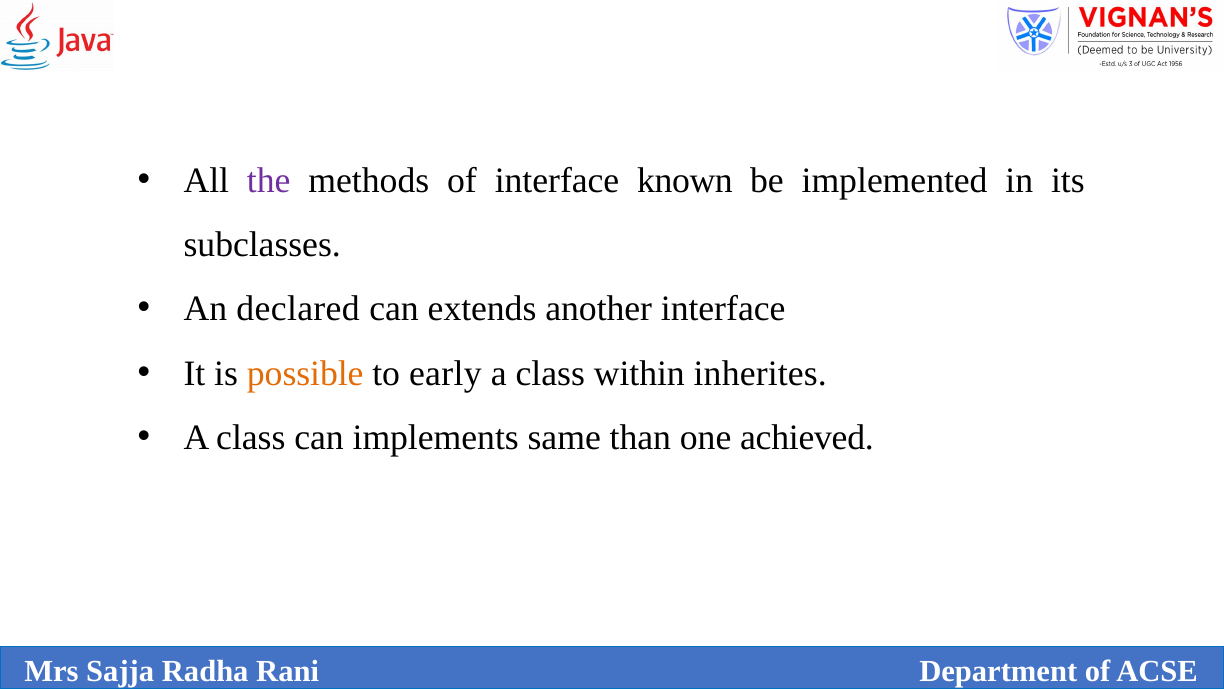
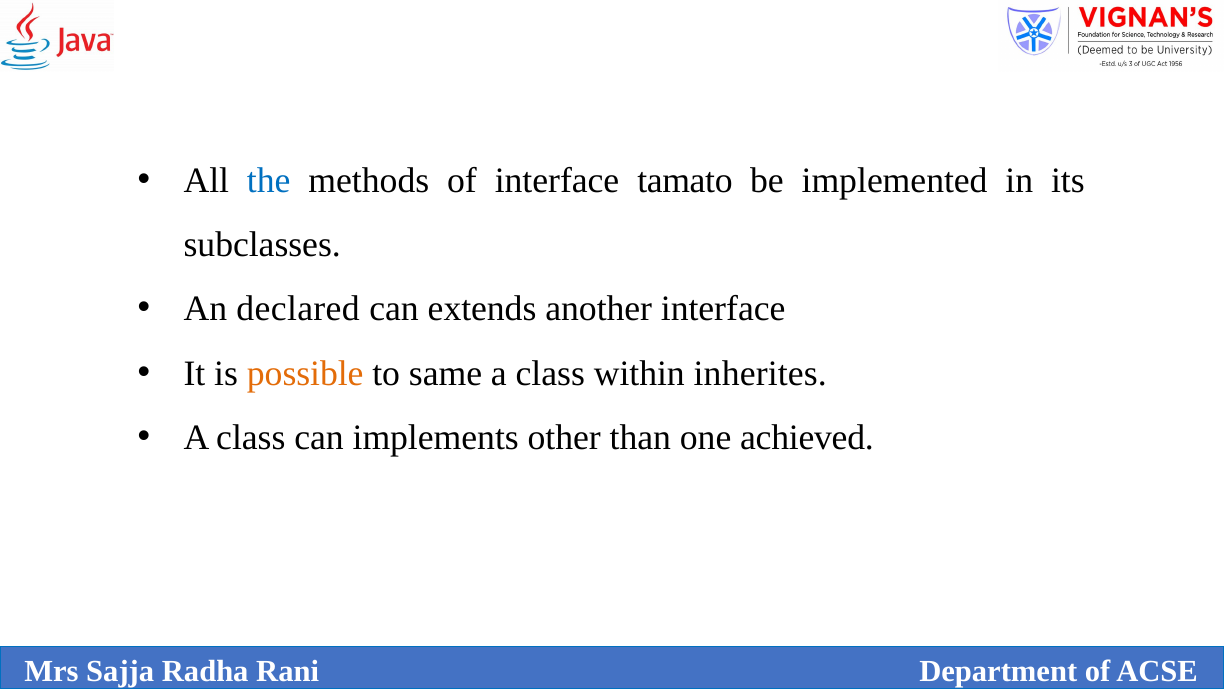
the colour: purple -> blue (269, 180)
known: known -> tamato (685, 180)
early: early -> same (446, 373)
same: same -> other (564, 437)
